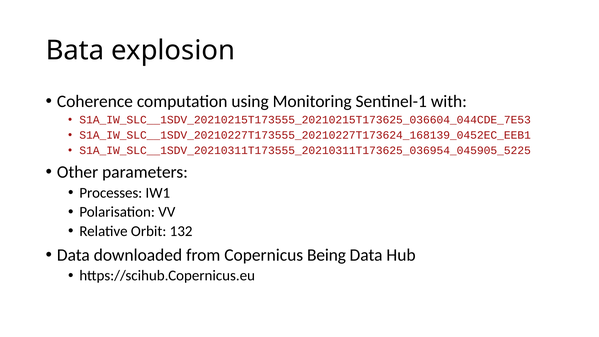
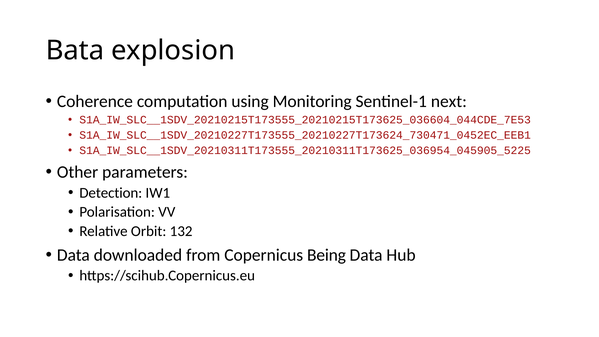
with: with -> next (449, 101)
S1A_IW_SLC__1SDV_20210227T173555_20210227T173624_168139_0452EC_EEB1: S1A_IW_SLC__1SDV_20210227T173555_20210227T173624_168139_0452EC_EEB1 -> S1A_IW_SLC__1SDV_20210227T173555_20210227T173624_730471_0452EC_EEB1 (305, 135)
Processes: Processes -> Detection (111, 193)
